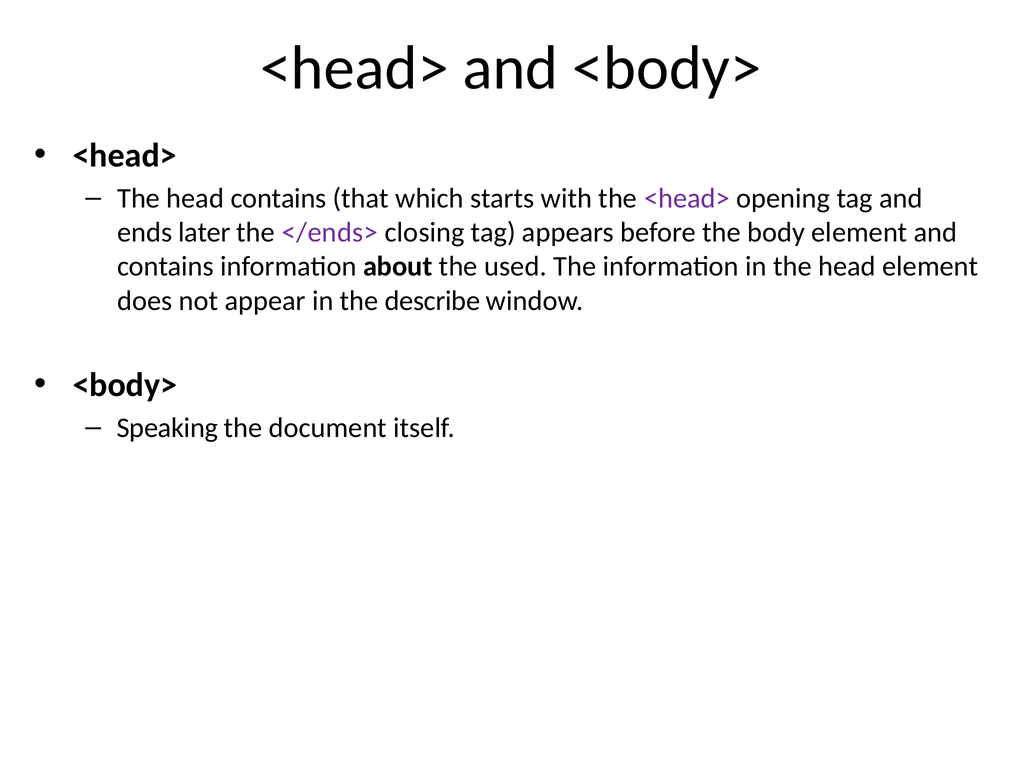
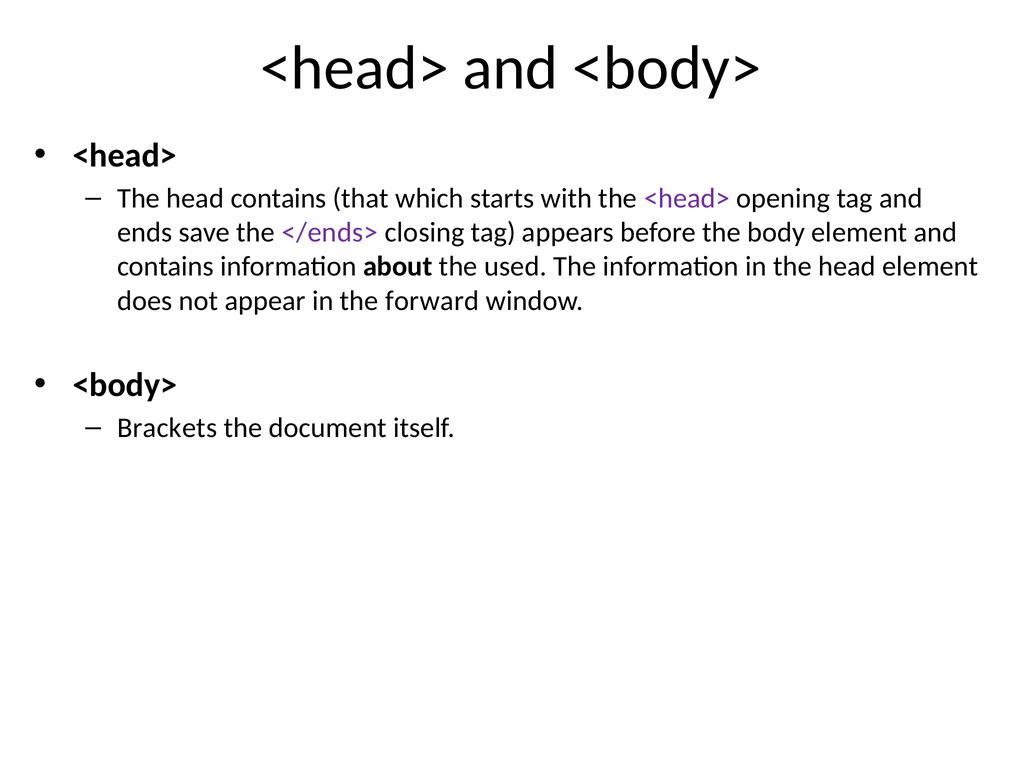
later: later -> save (204, 233)
describe: describe -> forward (432, 301)
Speaking: Speaking -> Brackets (167, 428)
